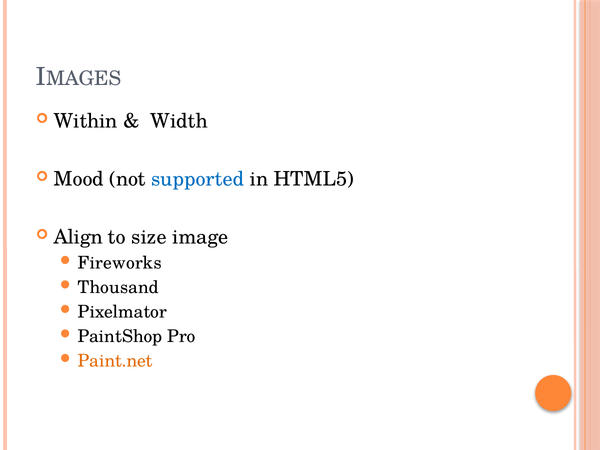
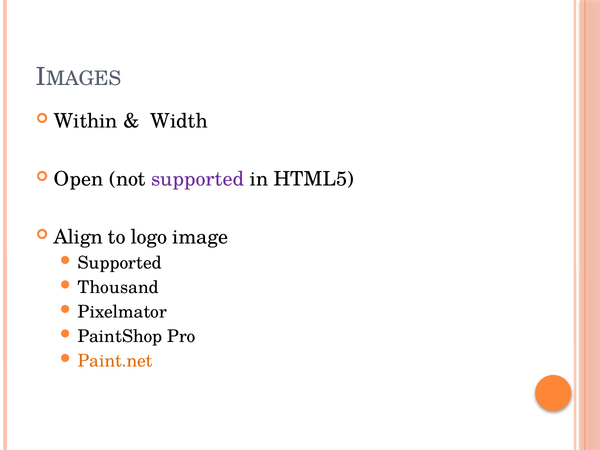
Mood: Mood -> Open (79, 179)
supported colour: blue -> purple (198, 179)
size: size -> logo (149, 237)
Fireworks: Fireworks -> Supported (120, 263)
